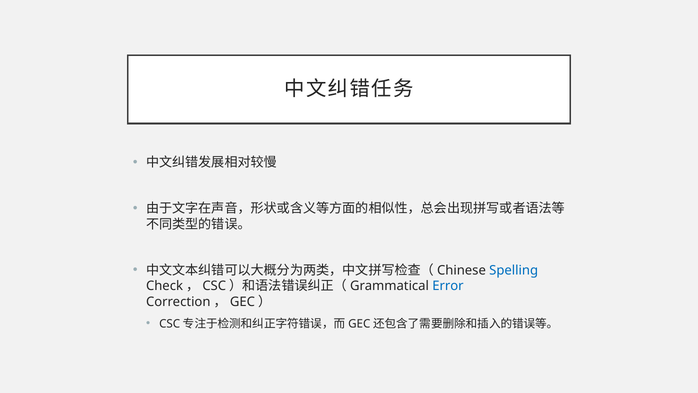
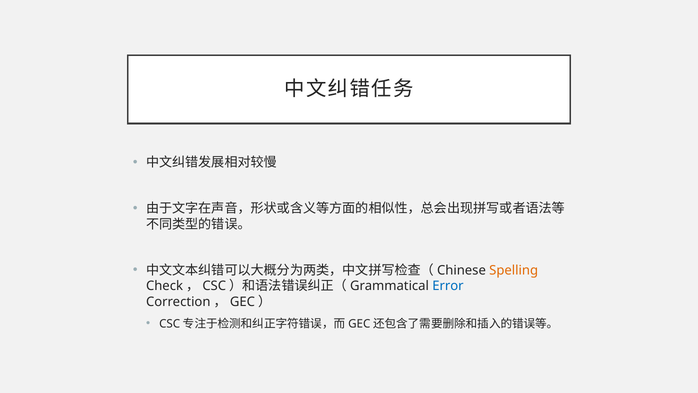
Spelling colour: blue -> orange (514, 270)
